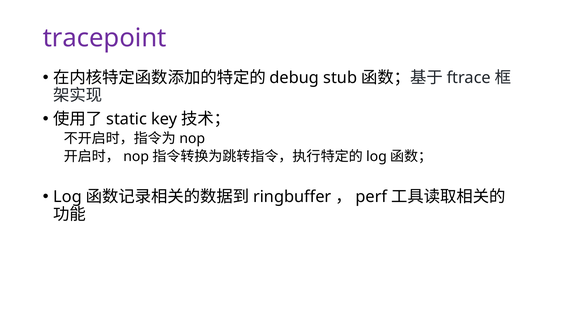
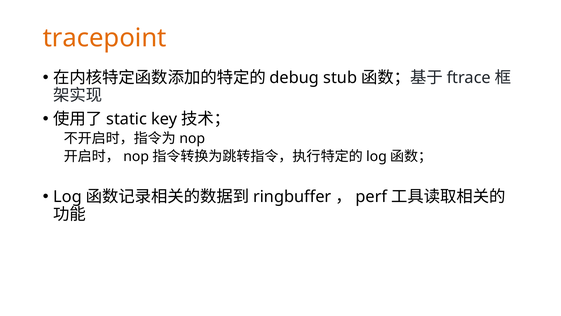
tracepoint colour: purple -> orange (105, 38)
